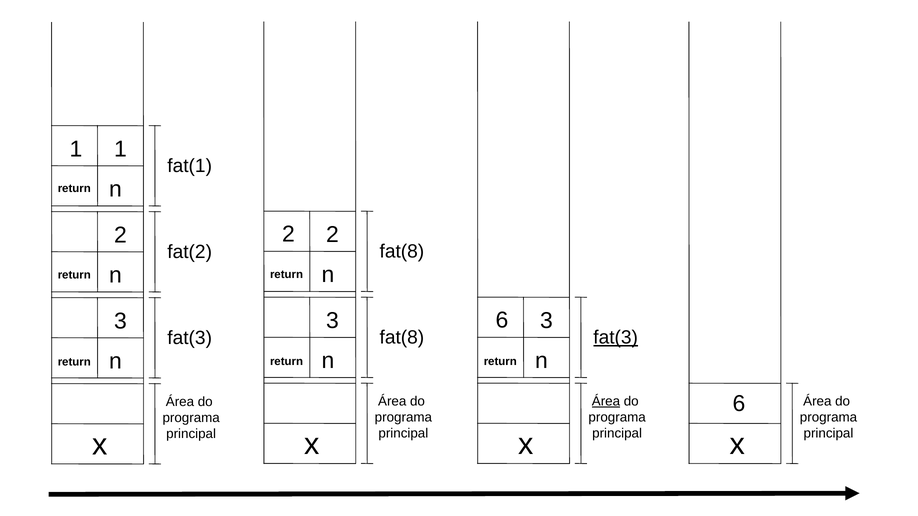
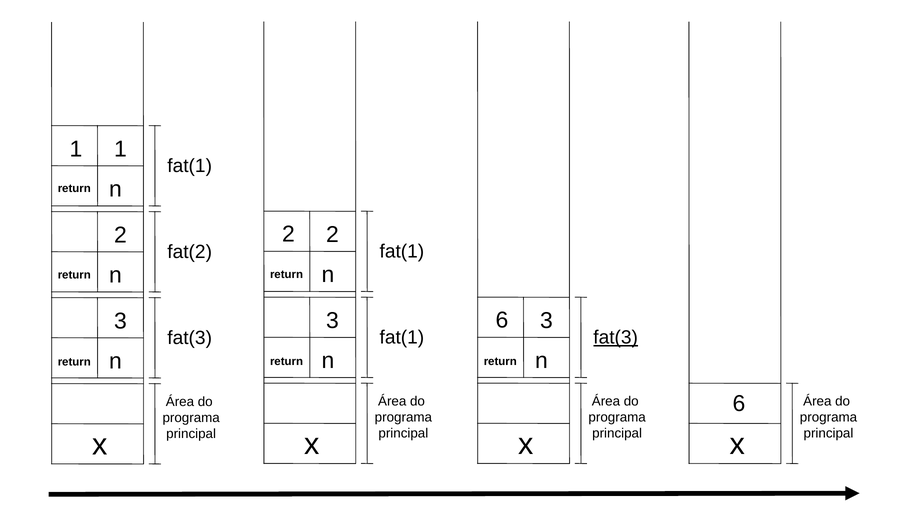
fat(8: fat(8 -> fat(1 (402, 252)
fat(8: fat(8 -> fat(1 (402, 338)
Área underline: present -> none (606, 402)
